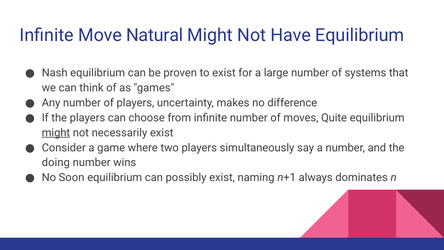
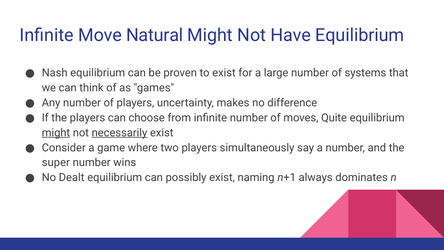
necessarily underline: none -> present (119, 133)
doing: doing -> super (56, 162)
Soon: Soon -> Dealt (72, 177)
